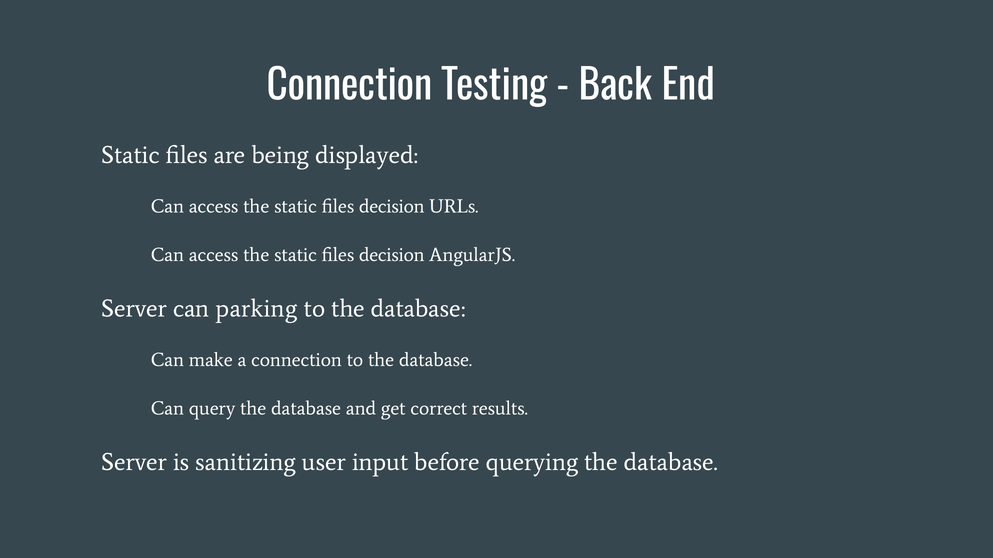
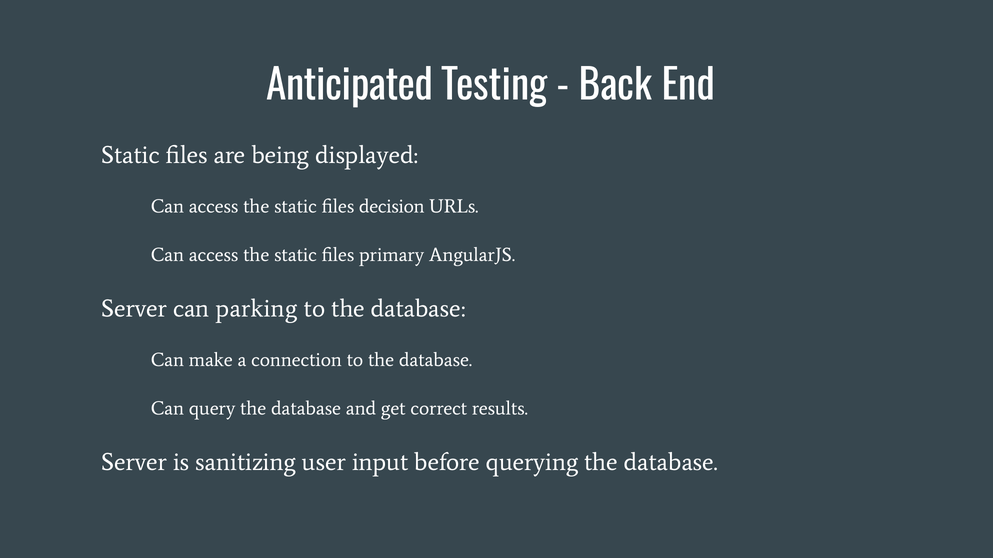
Connection: Connection -> Anticipated (350, 86)
decision: decision -> primary (392, 255)
